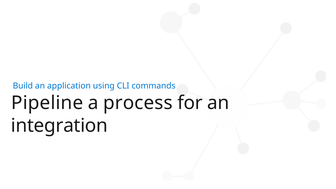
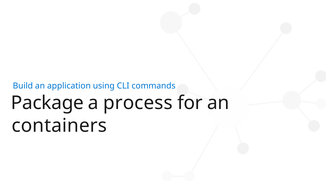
Pipeline: Pipeline -> Package (47, 103)
integration: integration -> containers (59, 126)
